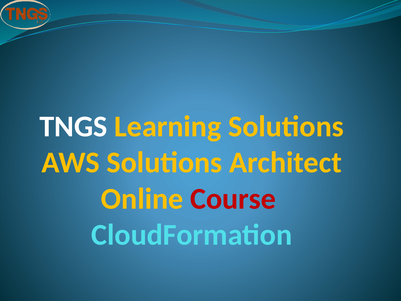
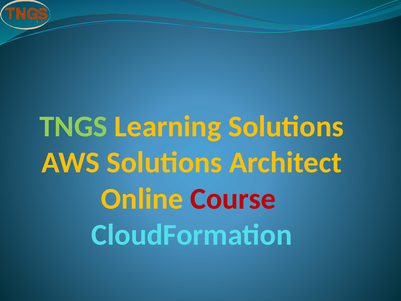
TNGS colour: white -> light green (73, 126)
